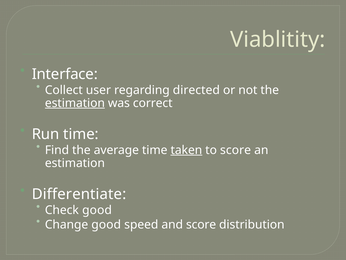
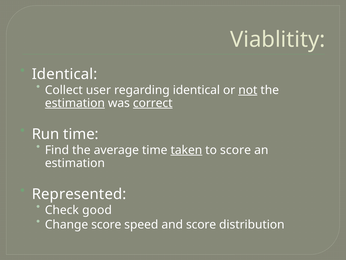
Interface: Interface -> Identical (65, 74)
regarding directed: directed -> identical (196, 90)
not underline: none -> present (248, 90)
correct underline: none -> present (153, 103)
Differentiate: Differentiate -> Represented (79, 194)
Change good: good -> score (106, 224)
